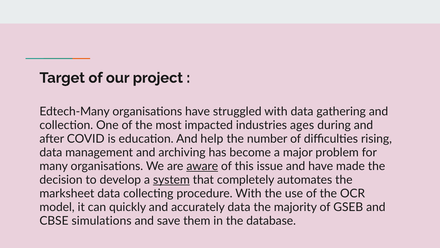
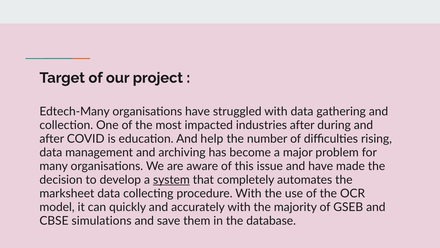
industries ages: ages -> after (302, 125)
aware underline: present -> none (202, 166)
accurately data: data -> with (239, 207)
